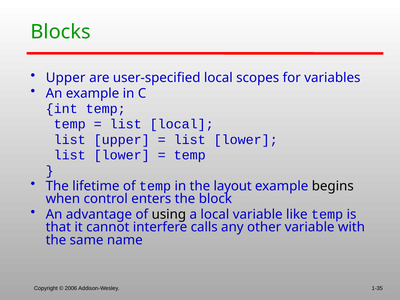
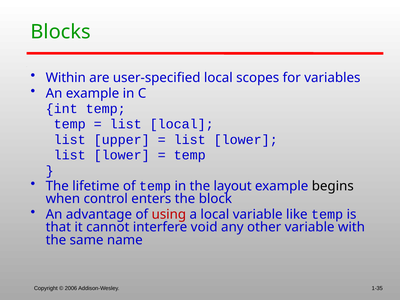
Upper: Upper -> Within (66, 78)
using colour: black -> red (169, 214)
calls: calls -> void (204, 227)
